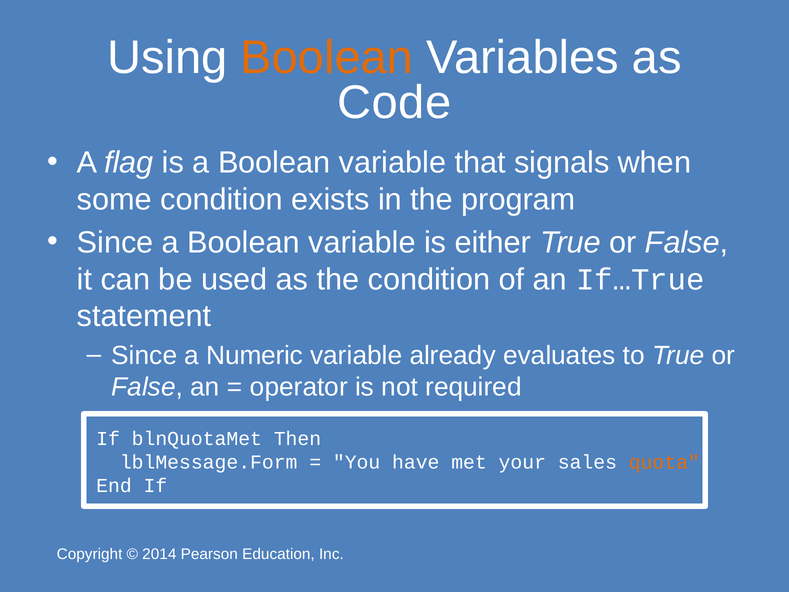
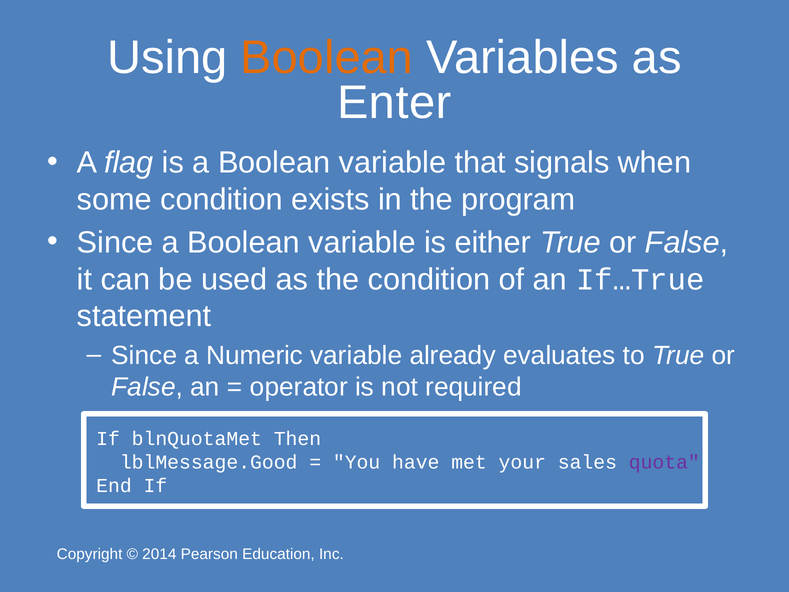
Code: Code -> Enter (394, 103)
lblMessage.Form: lblMessage.Form -> lblMessage.Good (209, 462)
quota colour: orange -> purple (664, 462)
